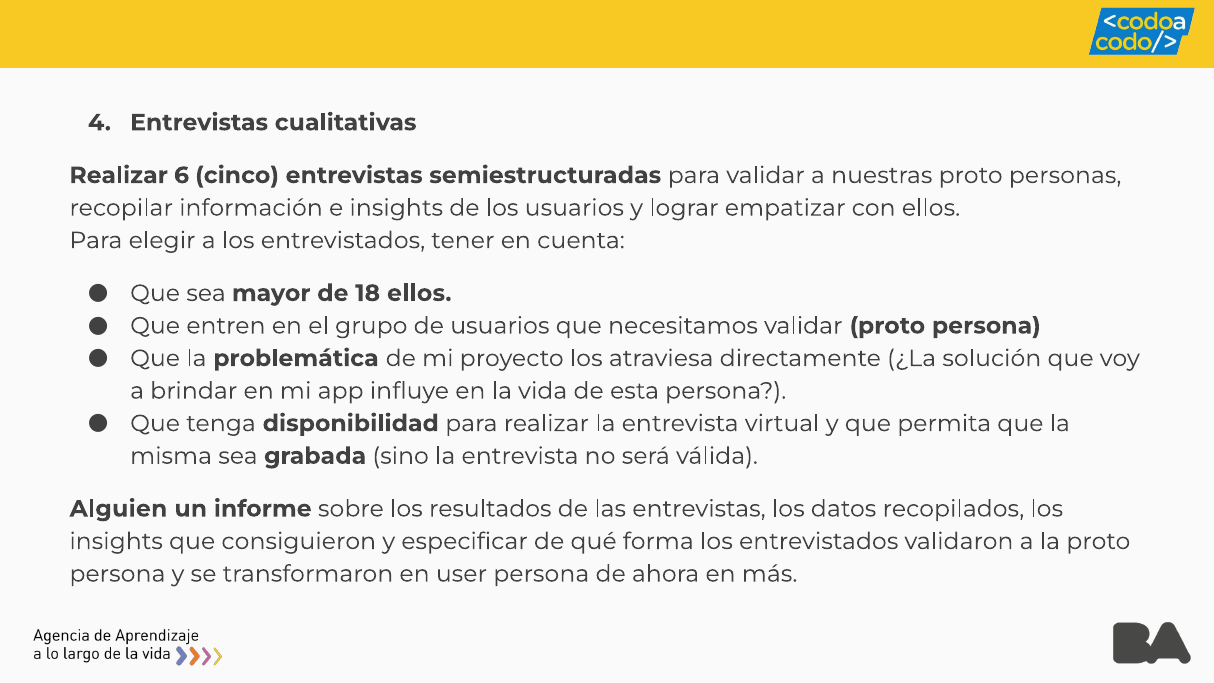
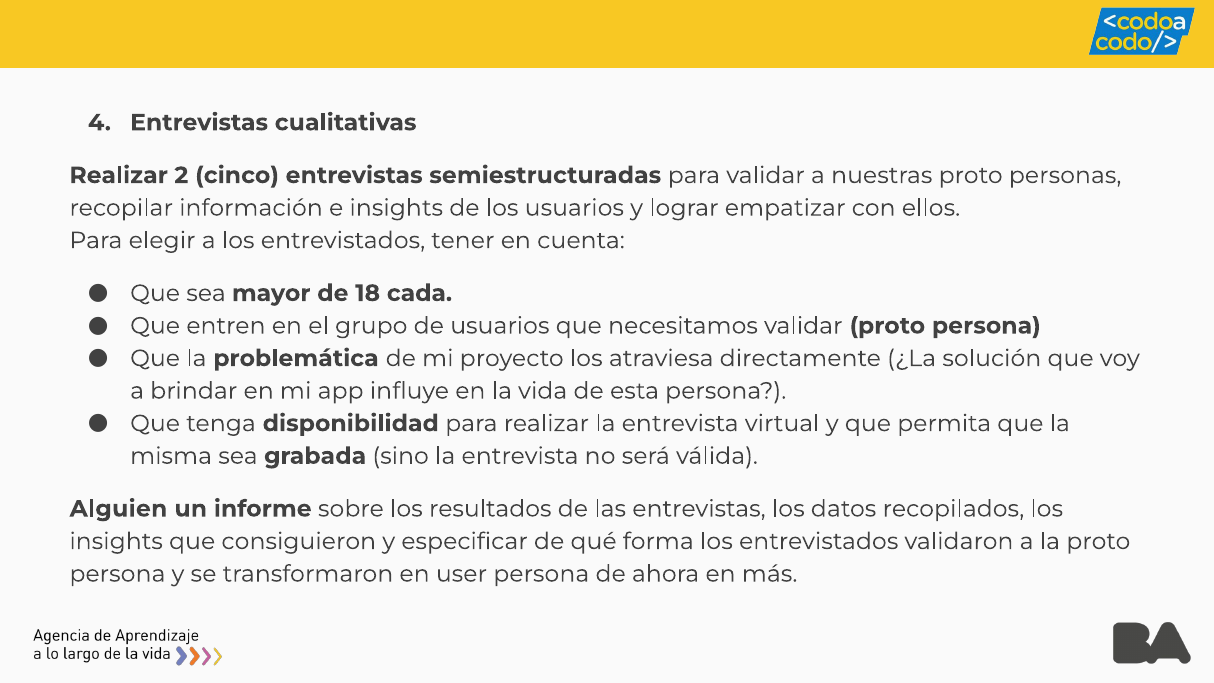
6: 6 -> 2 (181, 175)
18 ellos: ellos -> cada (419, 293)
